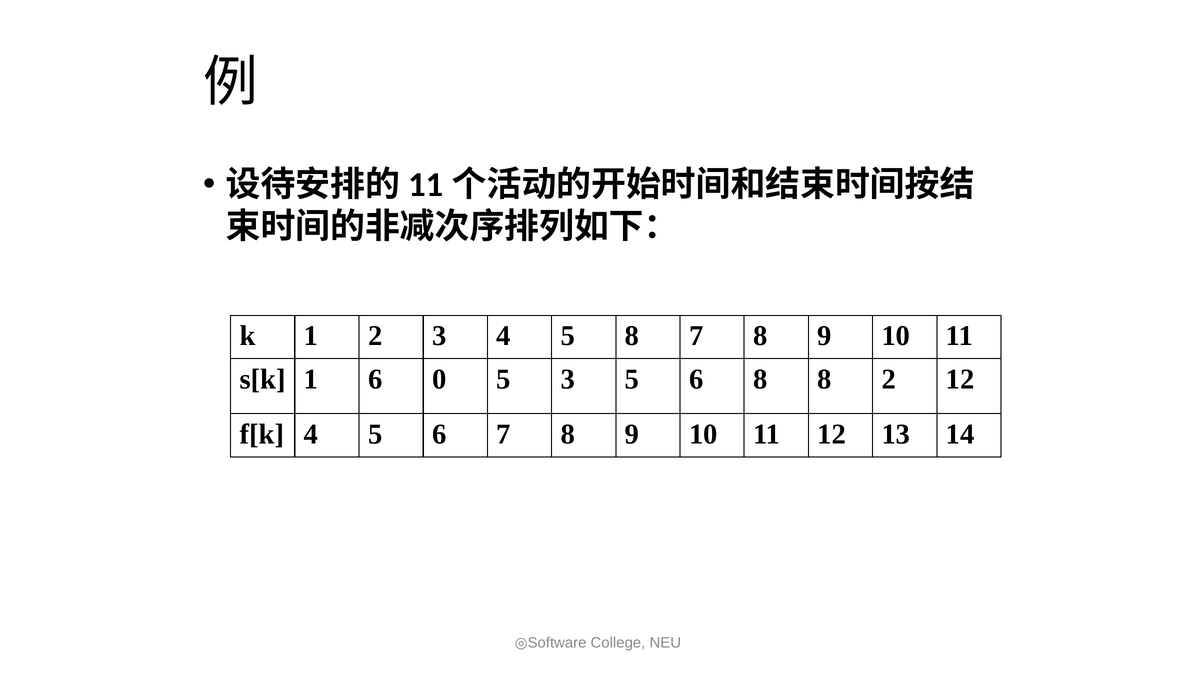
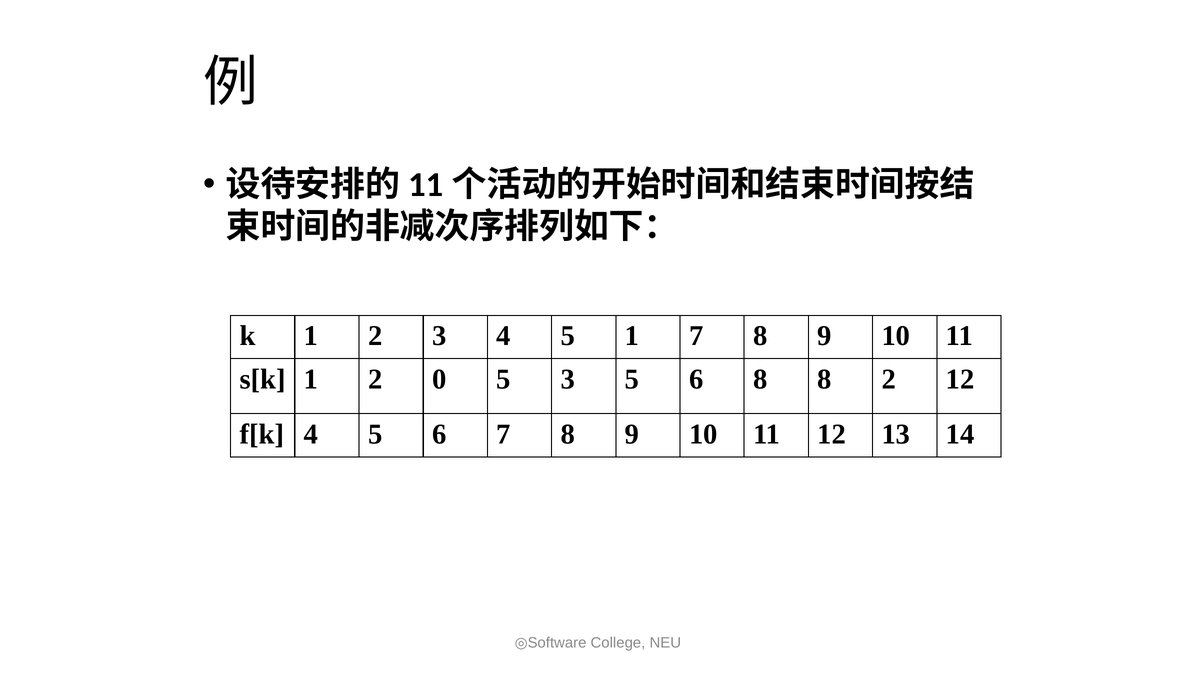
5 8: 8 -> 1 (632, 336)
s[k 1 6: 6 -> 2 (375, 379)
